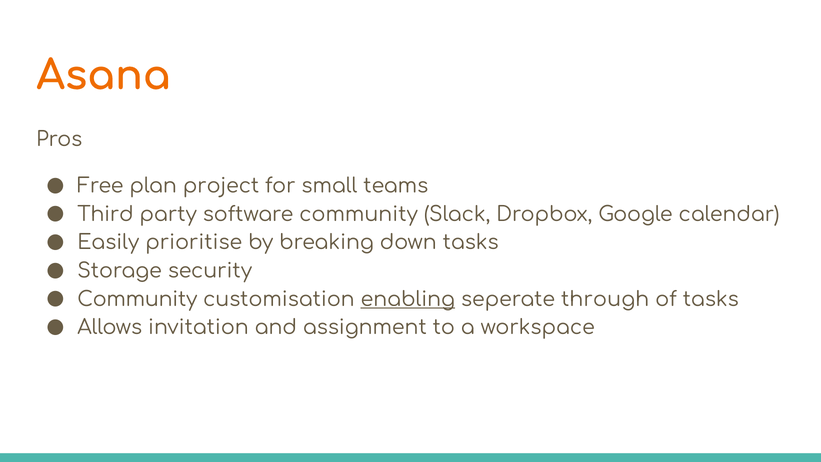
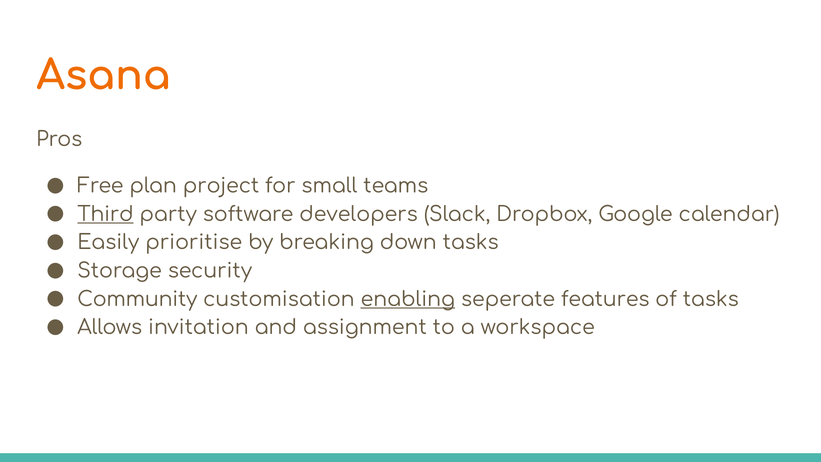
Third underline: none -> present (105, 214)
software community: community -> developers (359, 214)
through: through -> features (605, 299)
